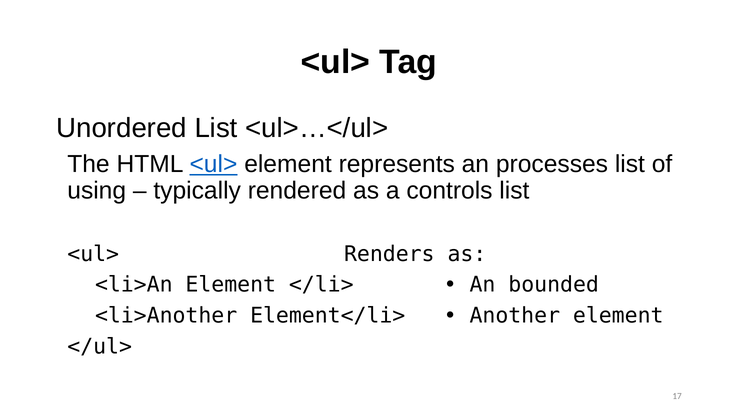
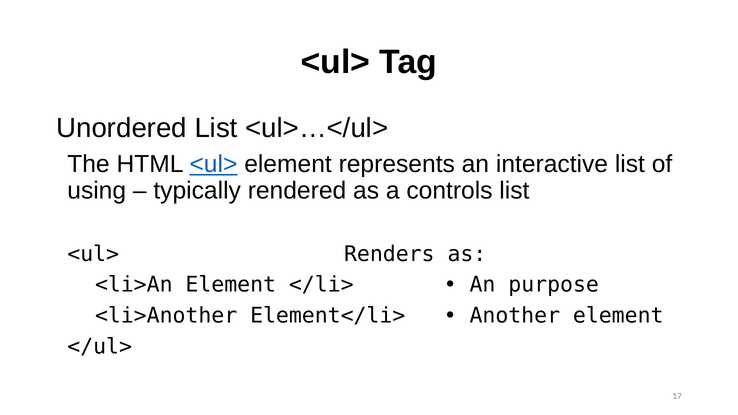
processes: processes -> interactive (552, 164)
bounded: bounded -> purpose (554, 285)
